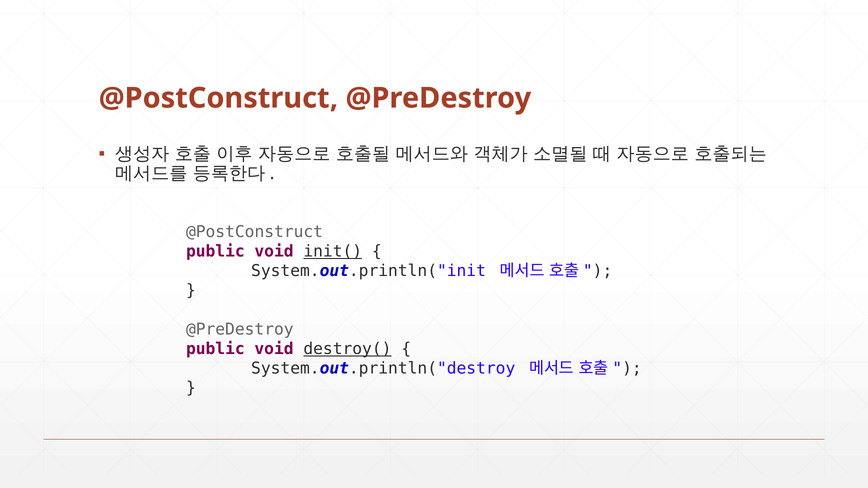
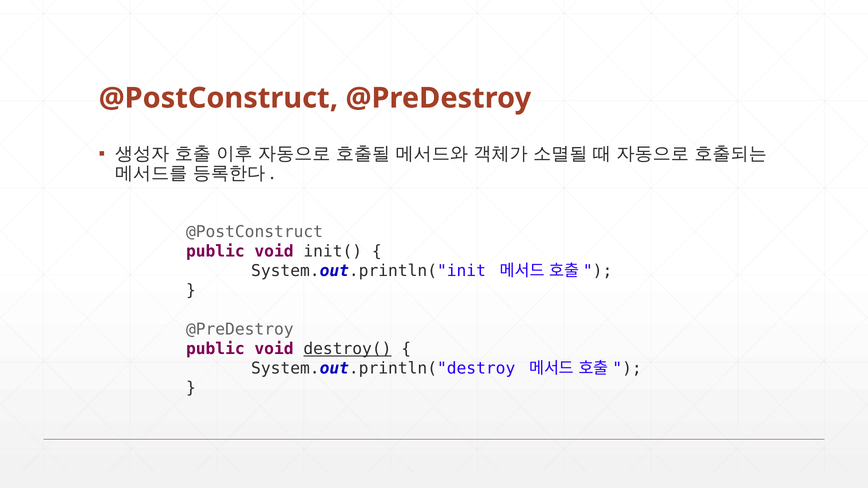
init( underline: present -> none (333, 251)
